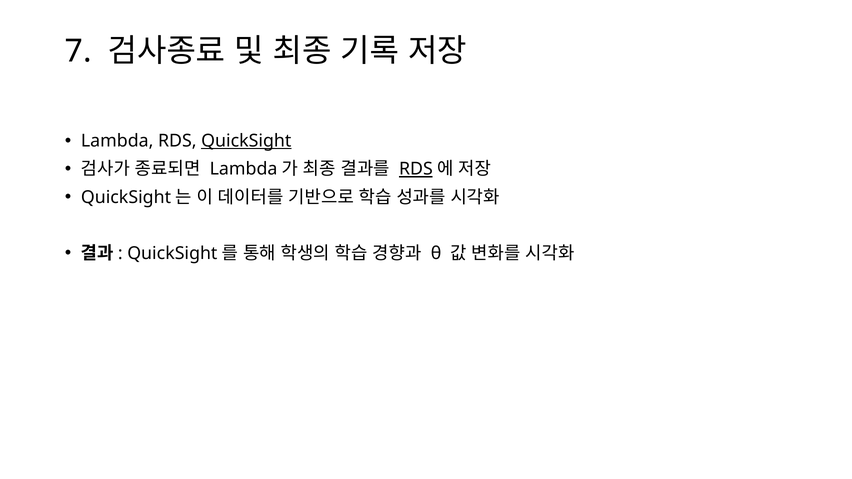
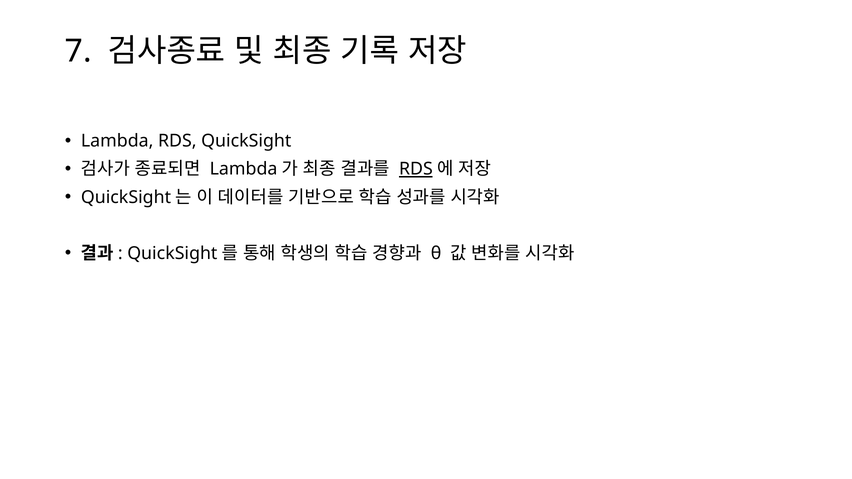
QuickSight underline: present -> none (246, 141)
